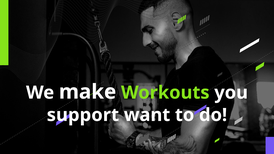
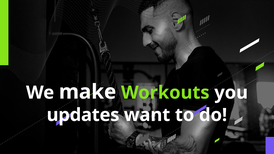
support: support -> updates (83, 115)
